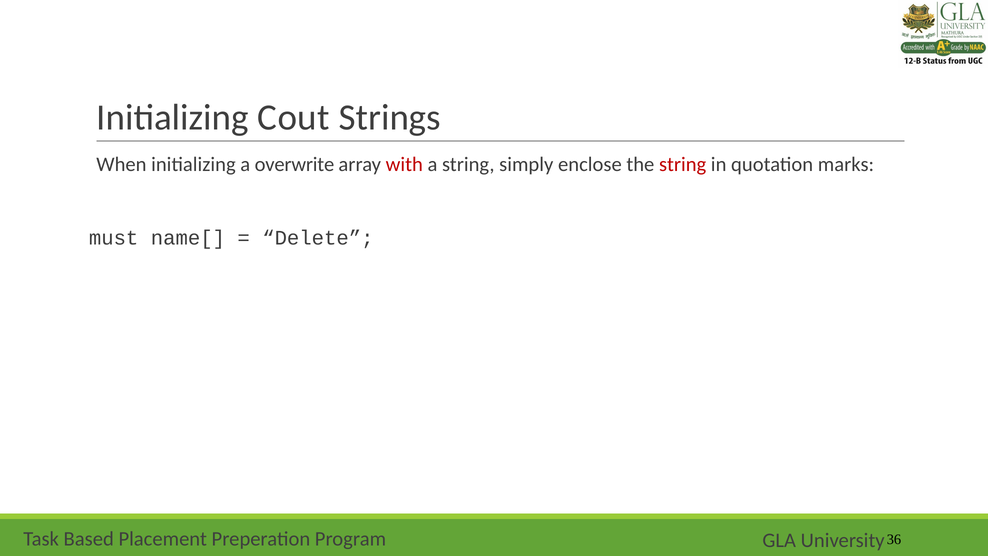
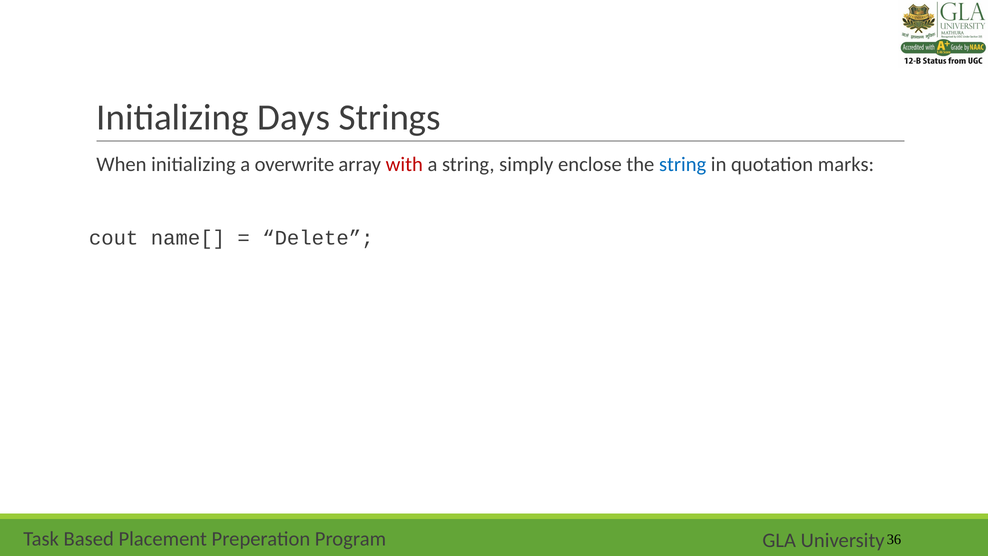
Cout: Cout -> Days (294, 117)
string colour: red -> blue (683, 164)
must: must -> cout (114, 238)
